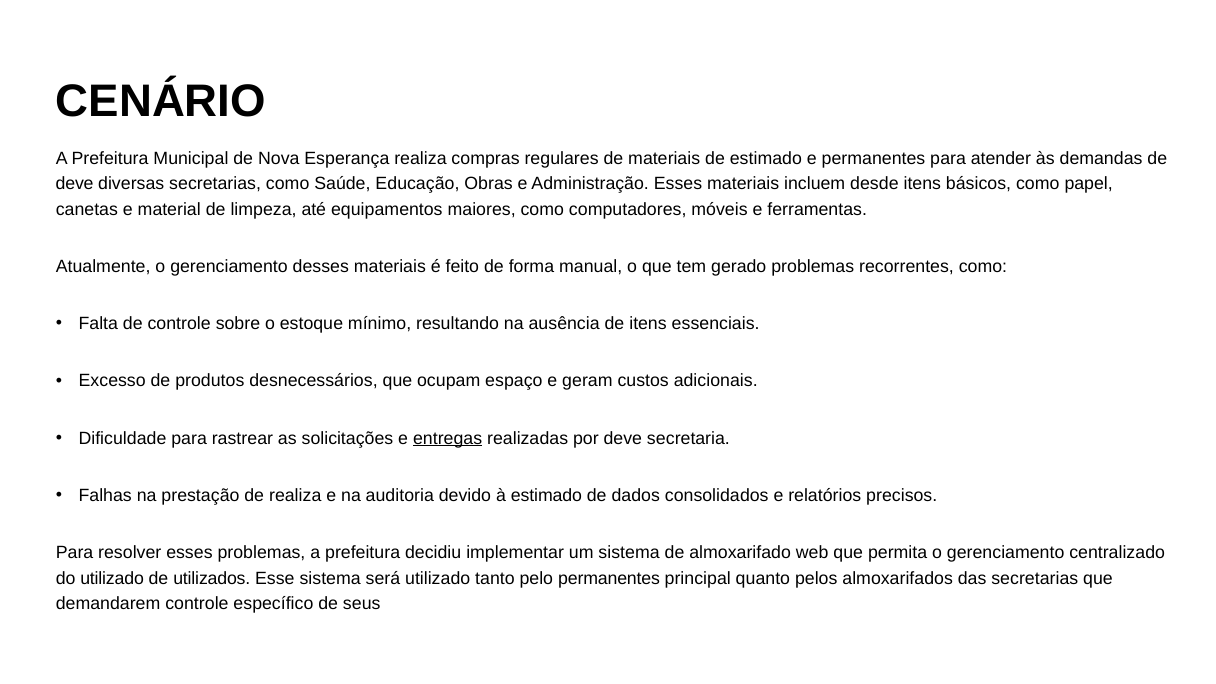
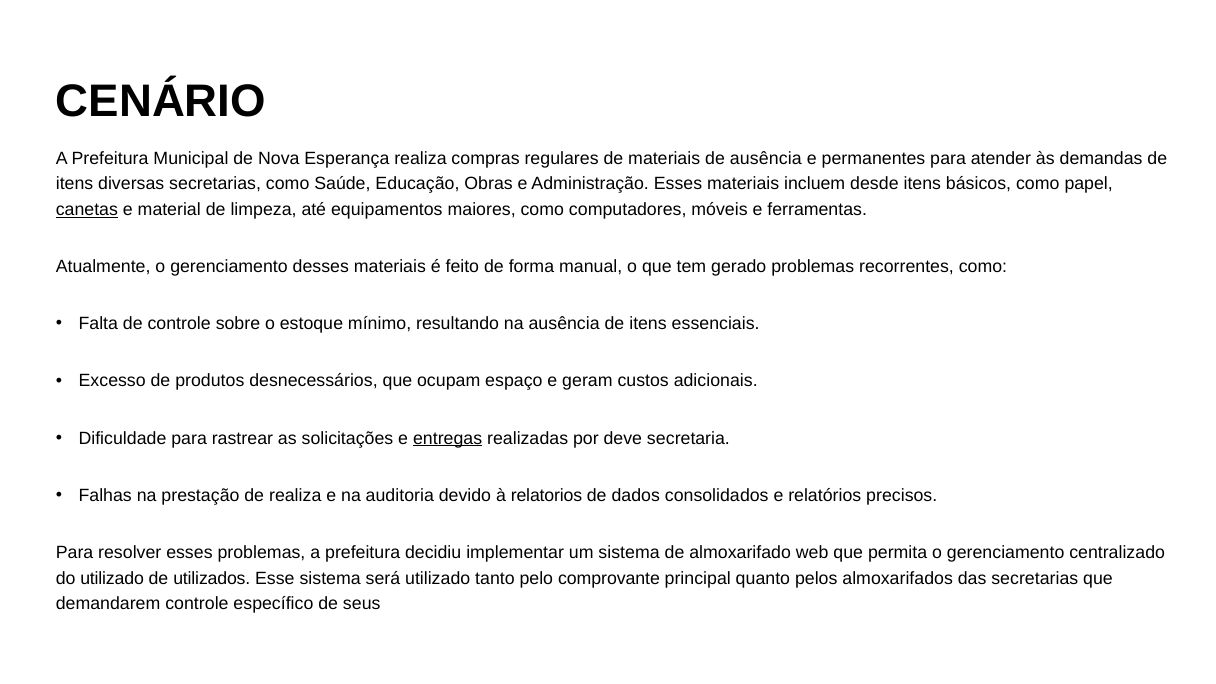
de estimado: estimado -> ausência (766, 158)
deve: deve -> itens (75, 184)
canetas underline: none -> present (87, 210)
à estimado: estimado -> relatorios (547, 495)
pelo permanentes: permanentes -> comprovante (609, 578)
